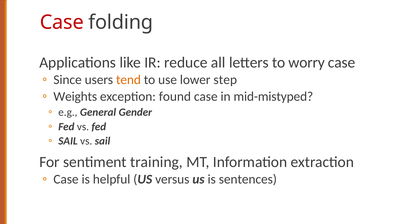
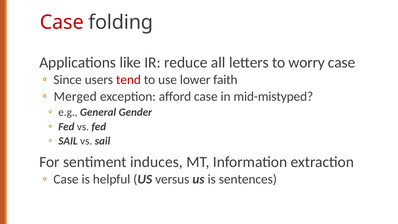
tend colour: orange -> red (128, 80)
step: step -> faith (225, 80)
Weights: Weights -> Merged (75, 97)
found: found -> afford (175, 97)
training: training -> induces (156, 162)
